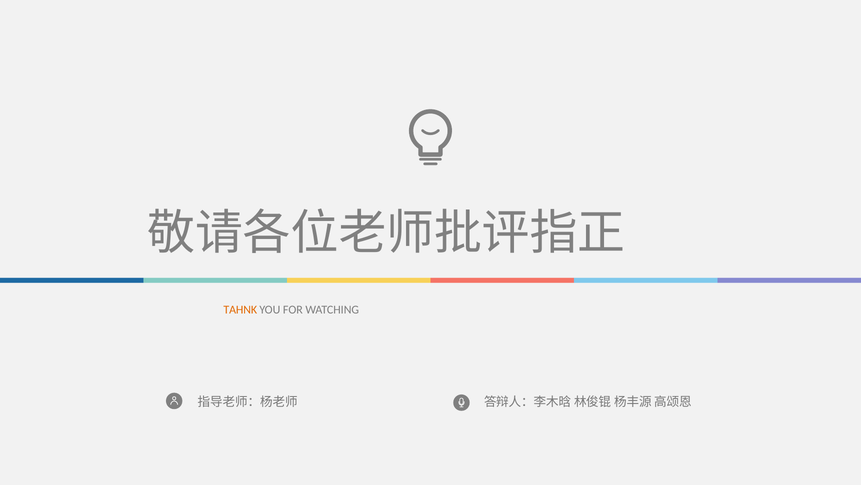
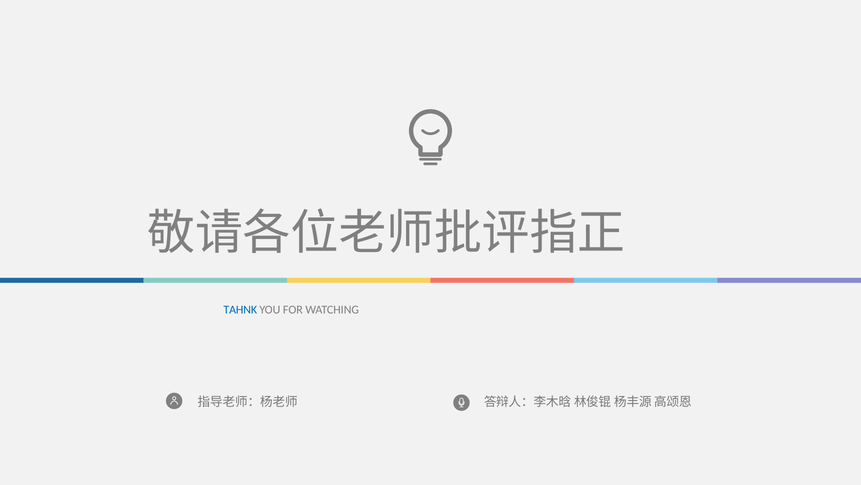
TAHNK colour: orange -> blue (240, 309)
